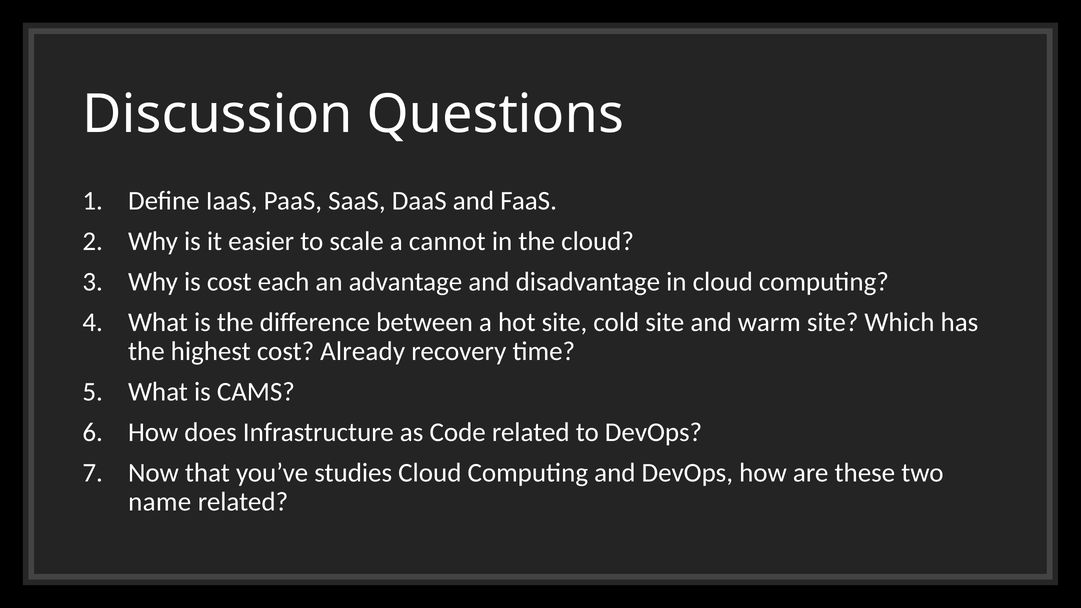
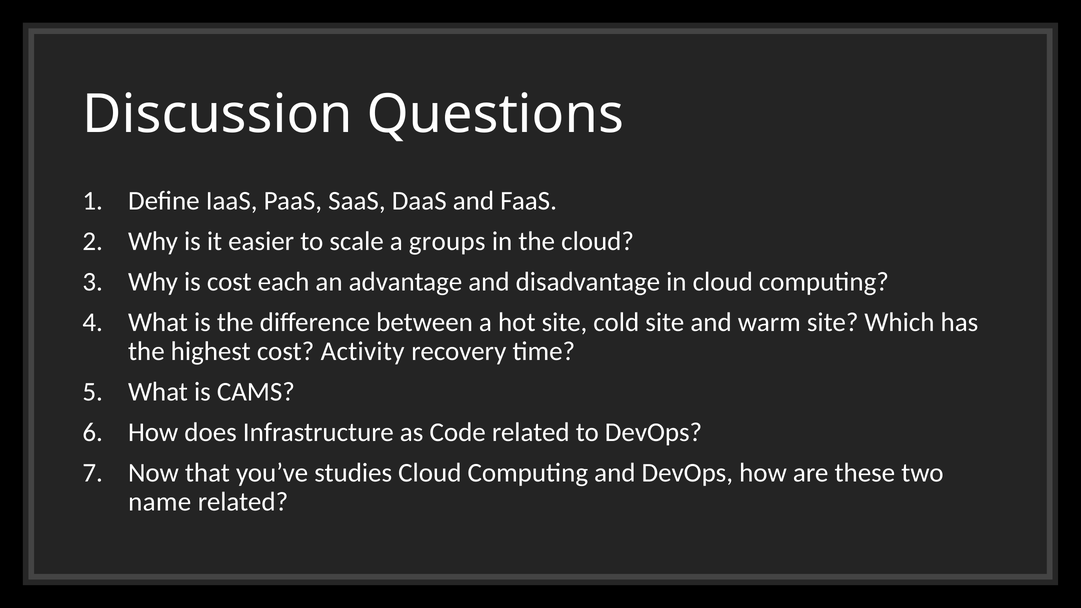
cannot: cannot -> groups (447, 241)
Already: Already -> Activity (363, 351)
